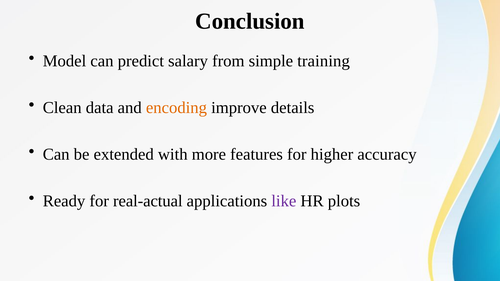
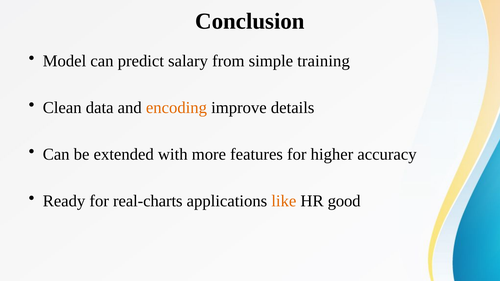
real-actual: real-actual -> real-charts (148, 201)
like colour: purple -> orange (284, 201)
plots: plots -> good (344, 201)
